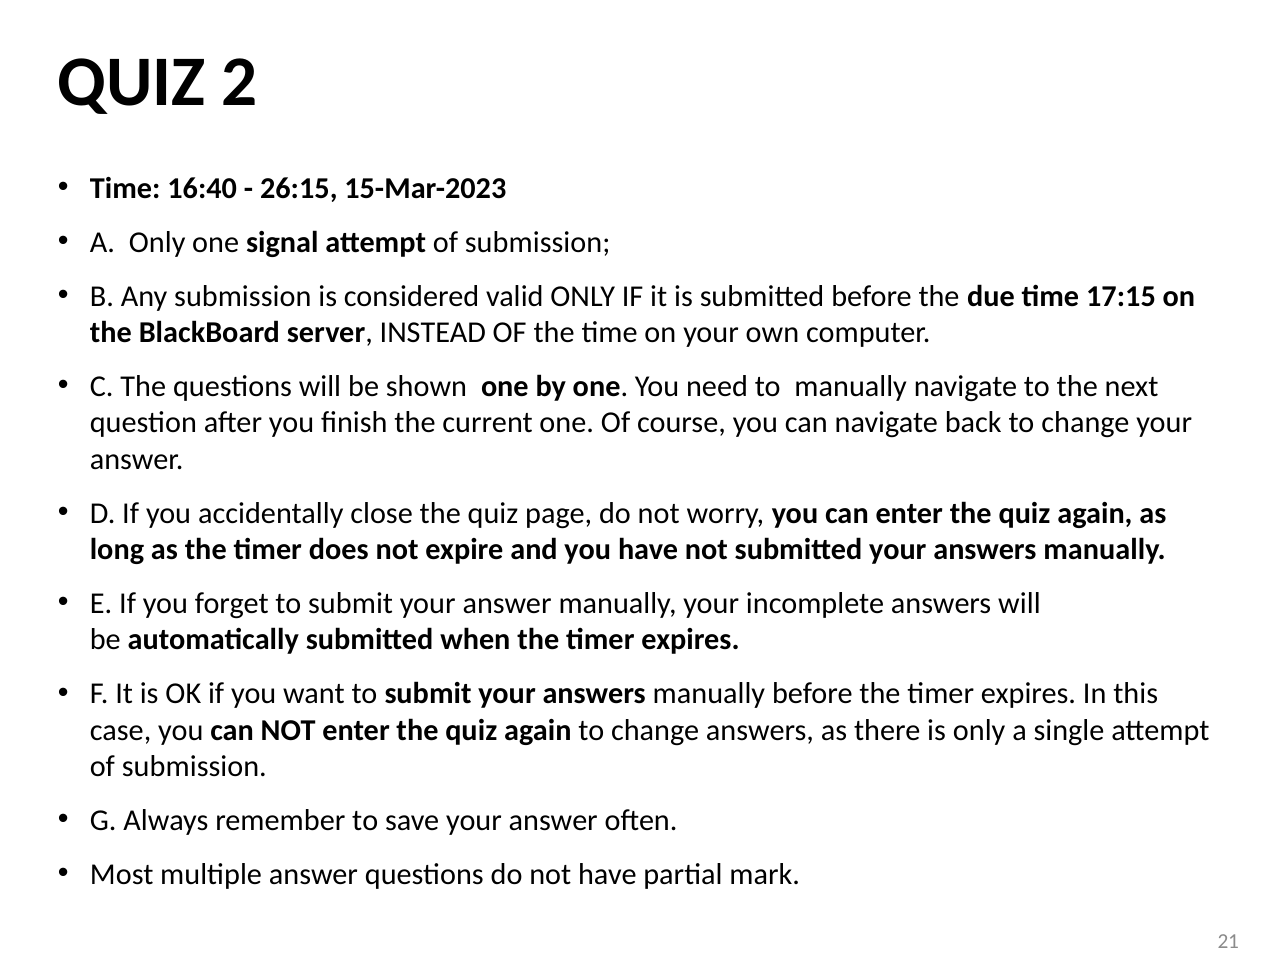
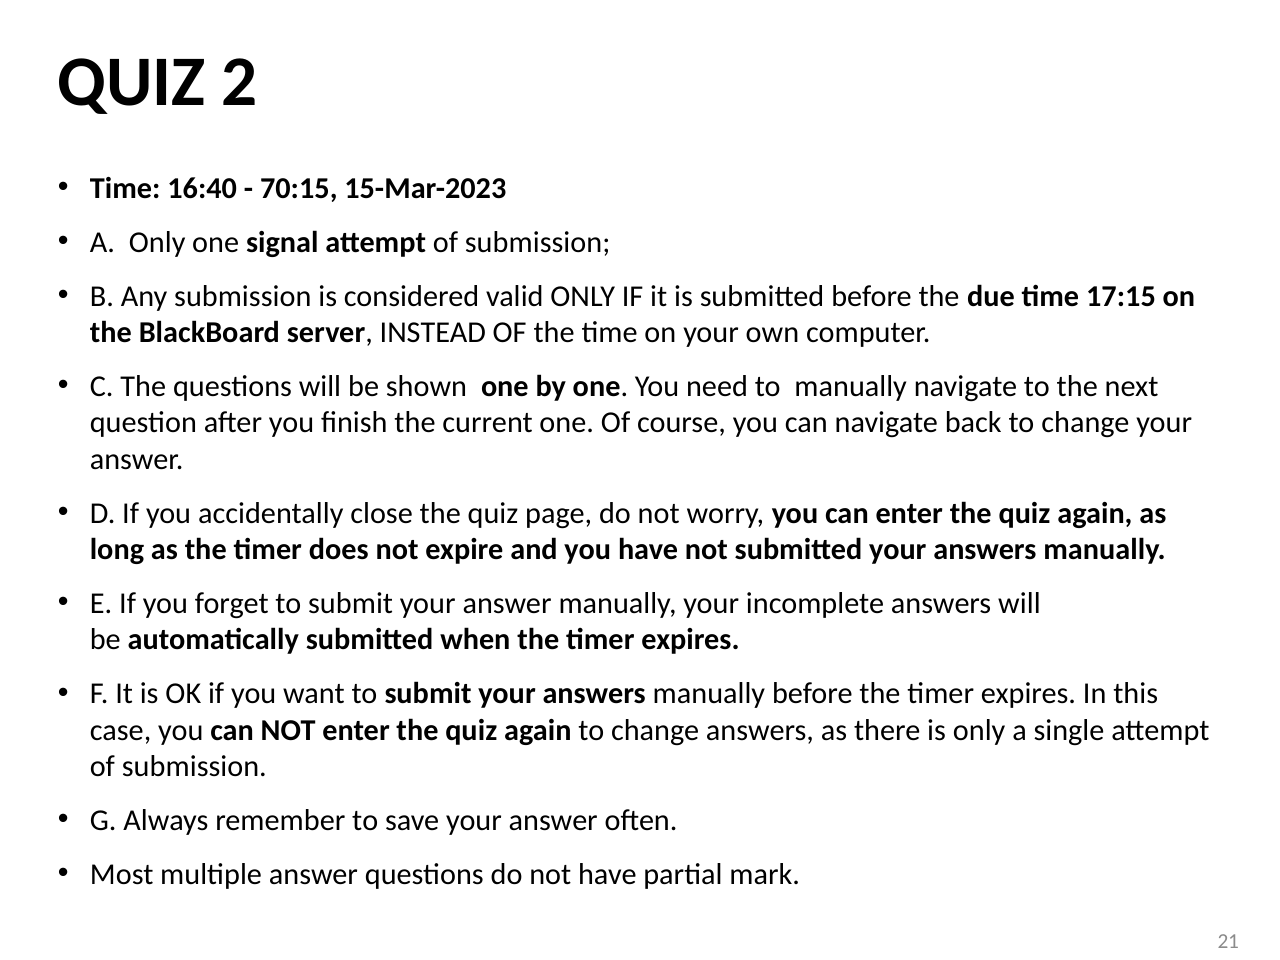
26:15: 26:15 -> 70:15 (299, 188)
